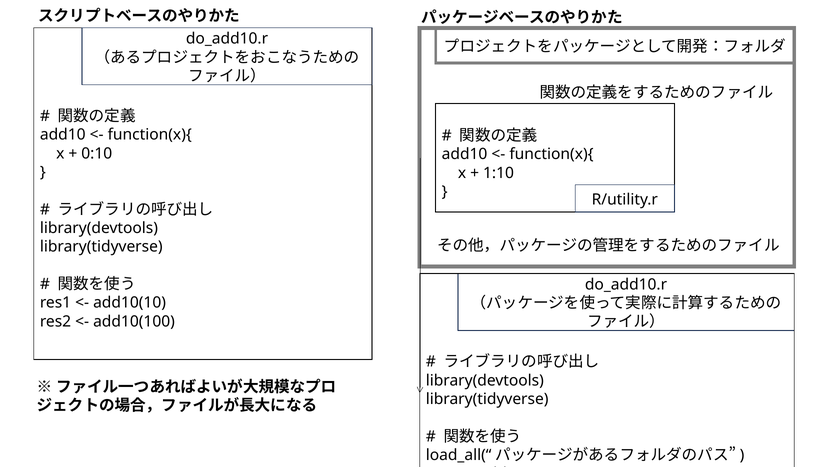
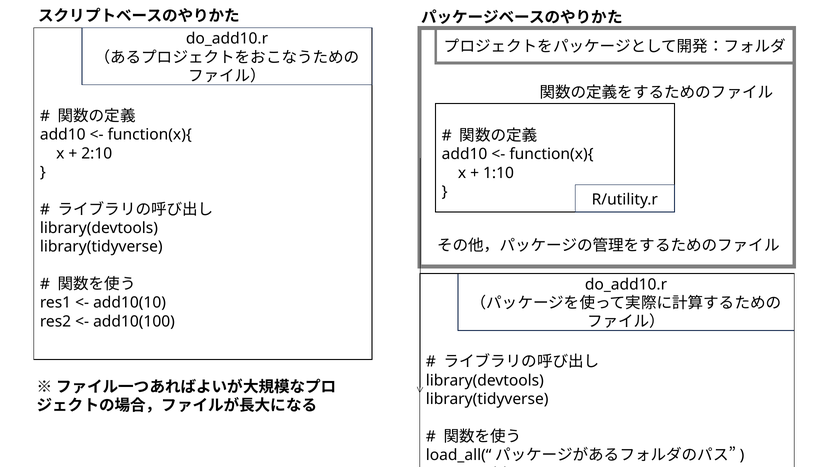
0:10: 0:10 -> 2:10 (97, 154)
